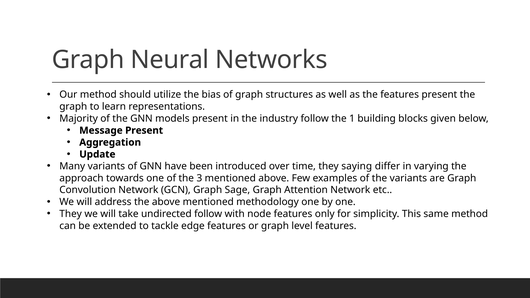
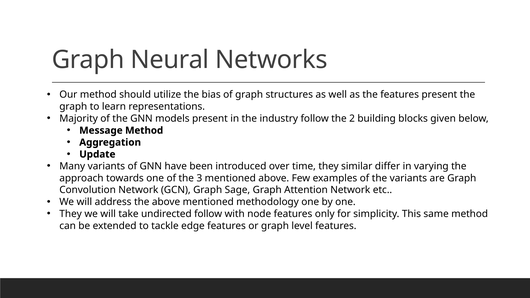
1: 1 -> 2 (352, 119)
Message Present: Present -> Method (144, 130)
saying: saying -> similar (357, 166)
